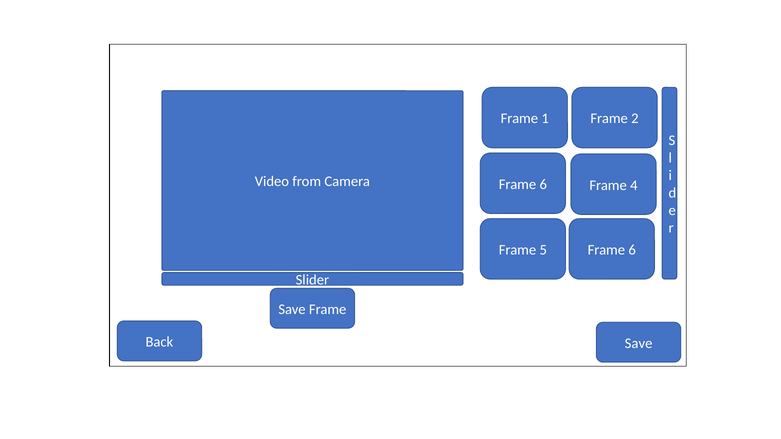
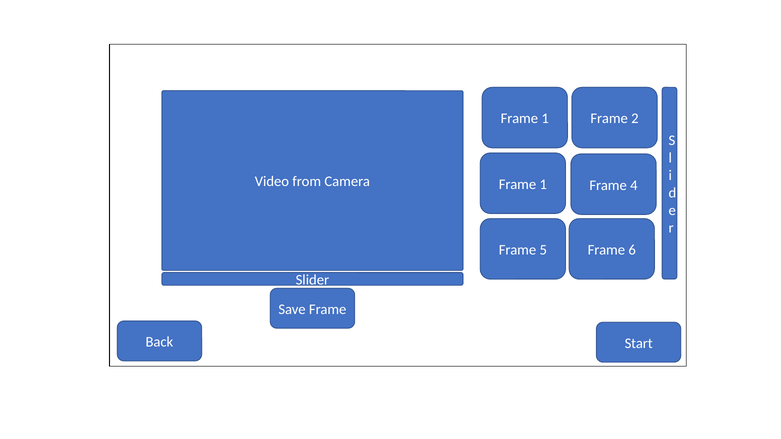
6: 6 -> 1 (543, 184)
Save: Save -> Start (639, 343)
